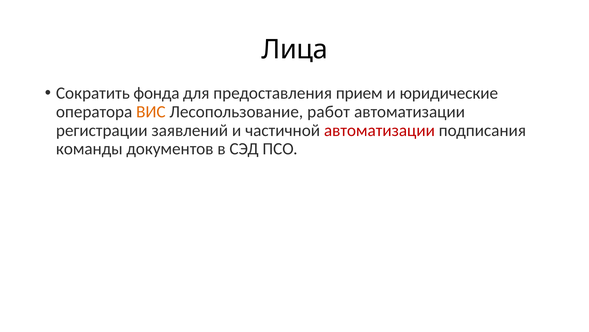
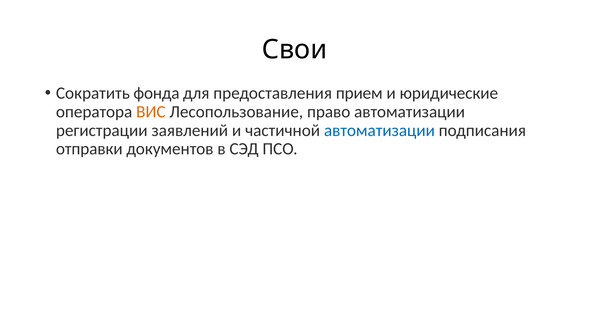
Лица: Лица -> Свои (294, 49)
работ: работ -> право (329, 112)
автоматизации colour: red -> blue (379, 130)
команды: команды -> отправки (89, 149)
